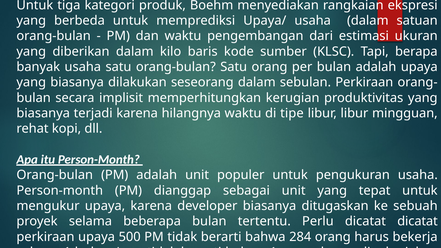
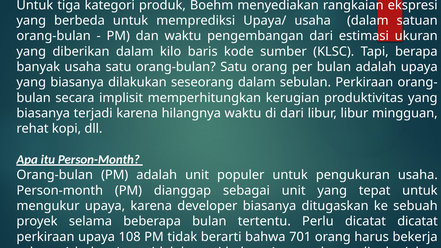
di tipe: tipe -> dari (292, 113)
500: 500 -> 108 (130, 237)
284: 284 -> 701 (300, 237)
